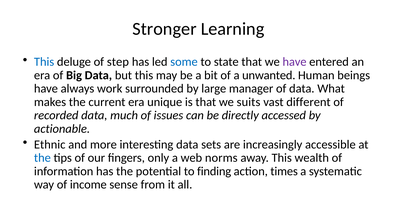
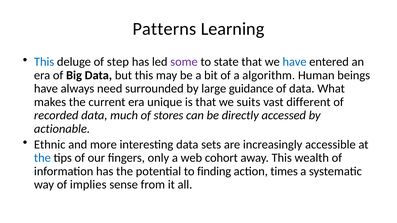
Stronger: Stronger -> Patterns (164, 29)
some colour: blue -> purple (184, 62)
have colour: purple -> blue (295, 62)
unwanted: unwanted -> algorithm (269, 75)
work: work -> need (110, 89)
manager: manager -> guidance (251, 89)
issues: issues -> stores (169, 115)
norms: norms -> cohort (221, 158)
income: income -> implies (88, 185)
